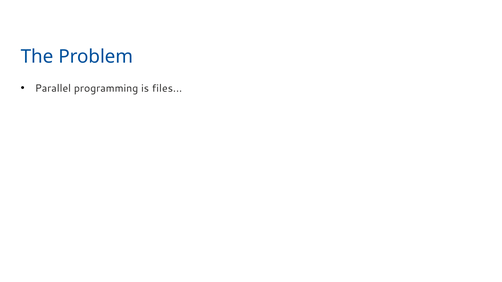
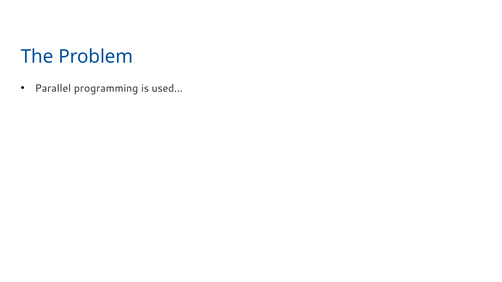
files: files -> used (167, 88)
